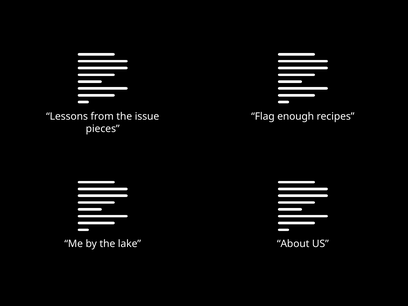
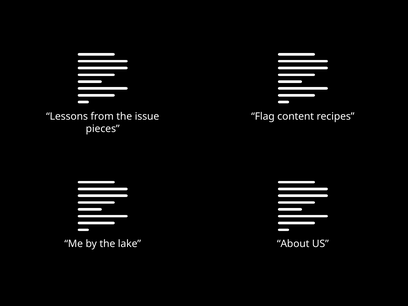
enough: enough -> content (296, 117)
